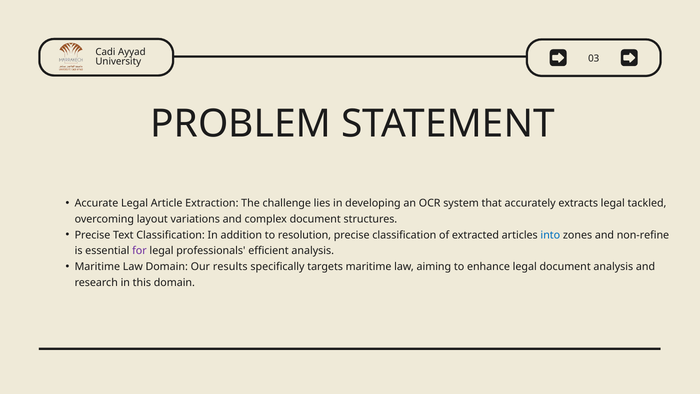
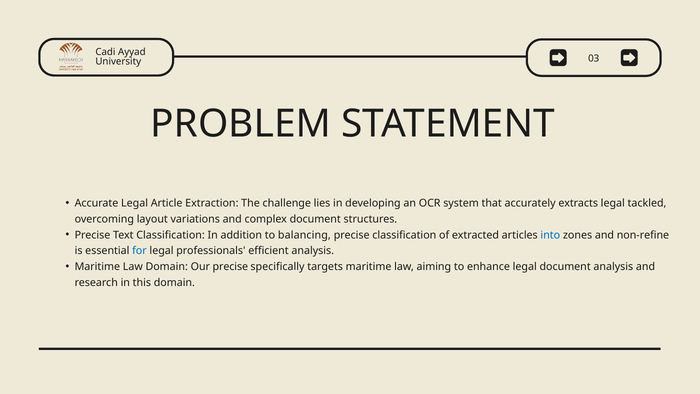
resolution: resolution -> balancing (304, 235)
for colour: purple -> blue (139, 251)
Our results: results -> precise (230, 267)
